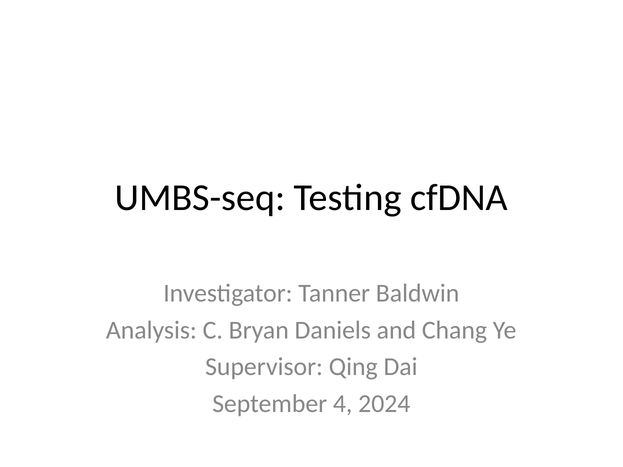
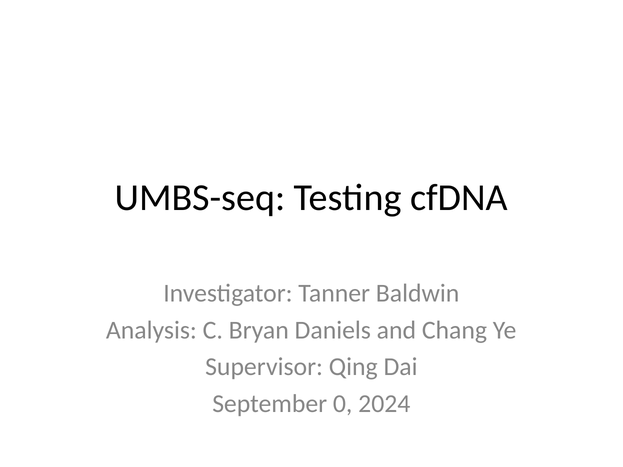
4: 4 -> 0 (343, 404)
